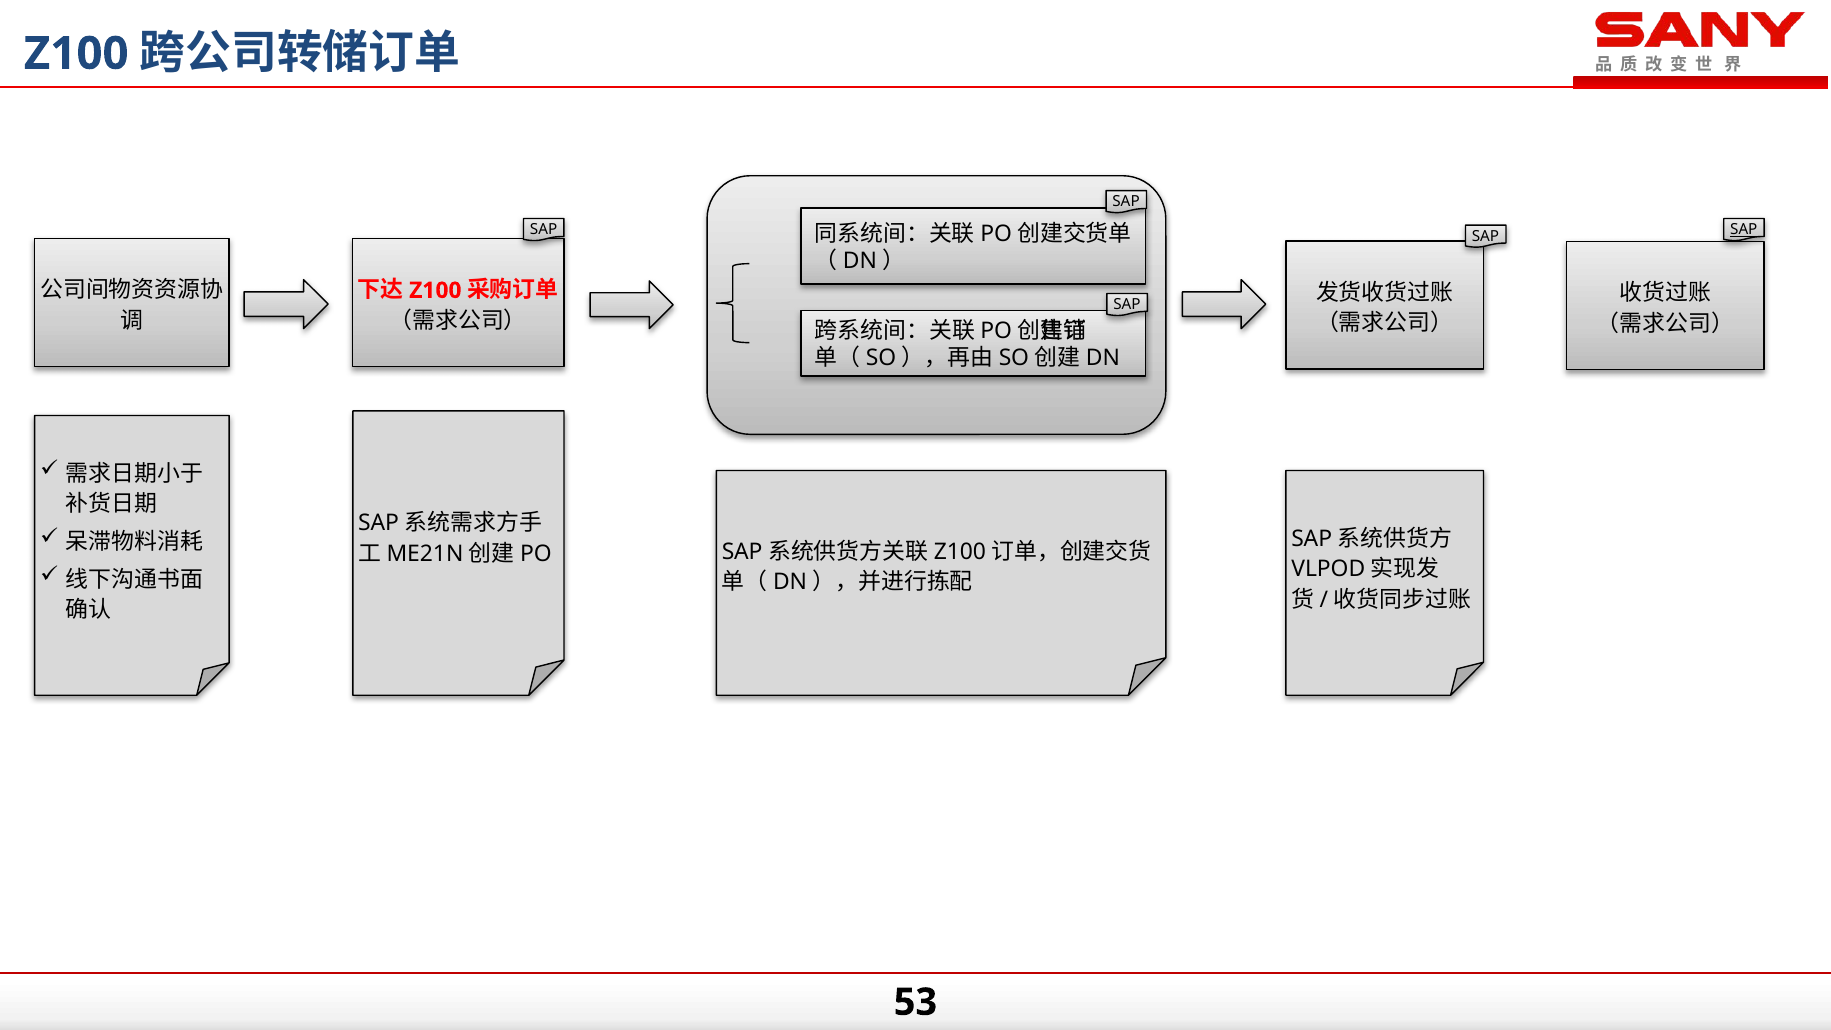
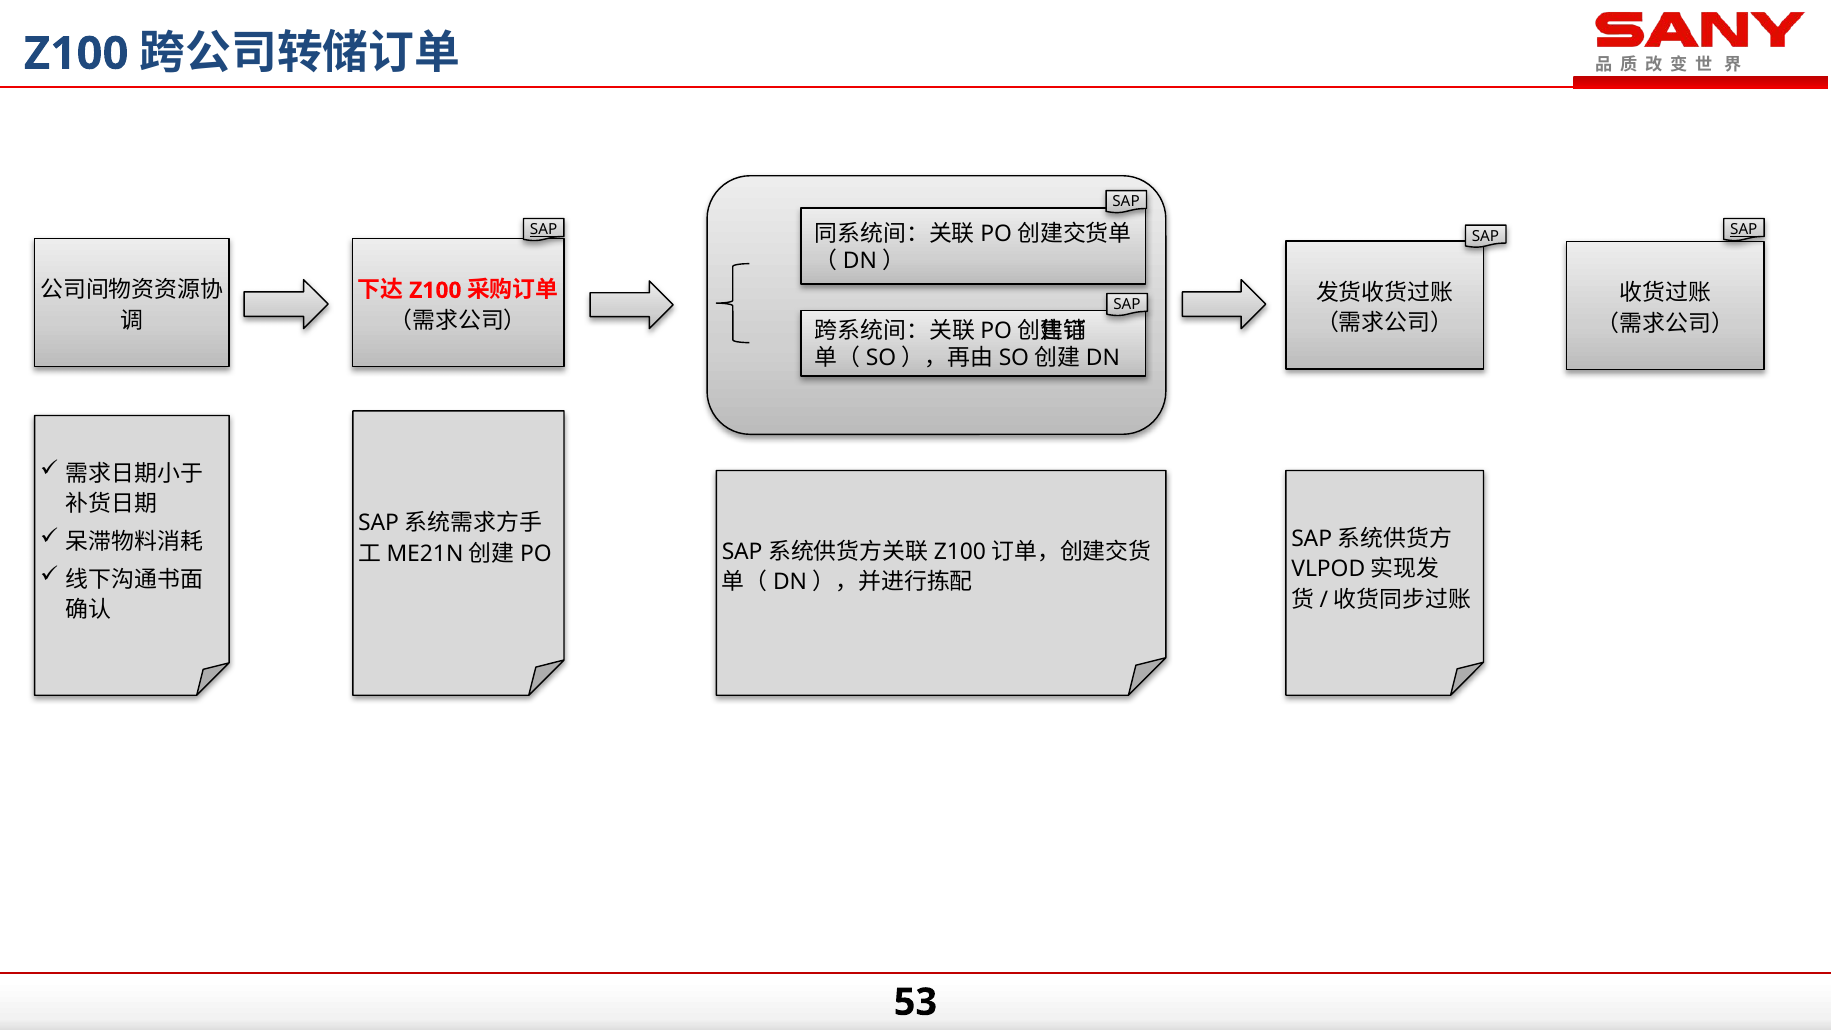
SAP underline: none -> present (544, 229)
